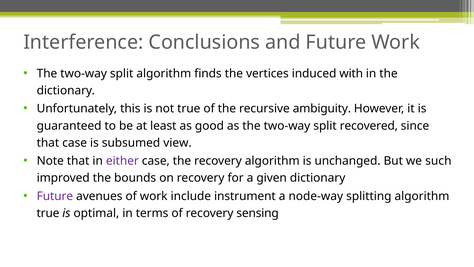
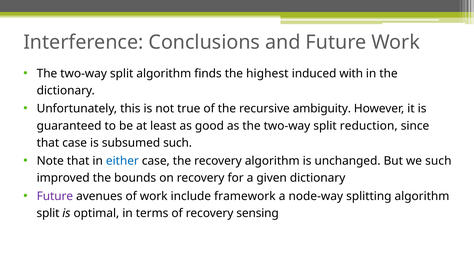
vertices: vertices -> highest (267, 73)
recovered: recovered -> reduction (369, 126)
subsumed view: view -> such (178, 143)
either colour: purple -> blue (122, 161)
instrument: instrument -> framework (245, 196)
true: true -> split (48, 213)
